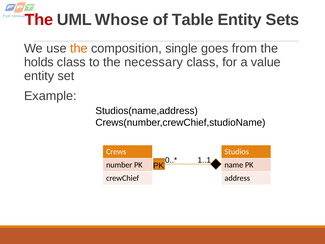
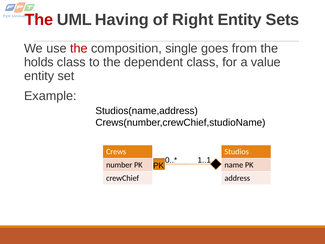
Whose: Whose -> Having (122, 20)
Table: Table -> Right (193, 20)
the colour: orange -> red (79, 48)
necessary: necessary -> dependent (154, 62)
